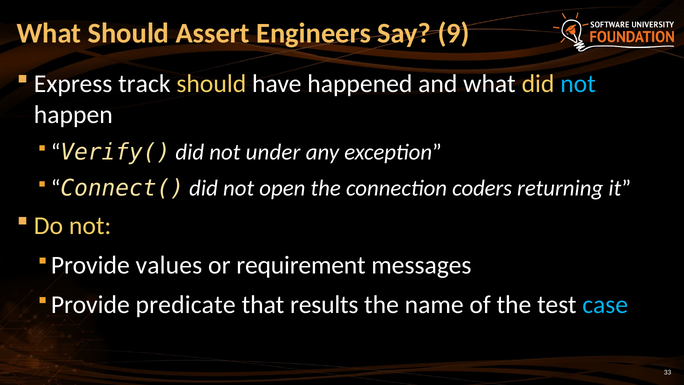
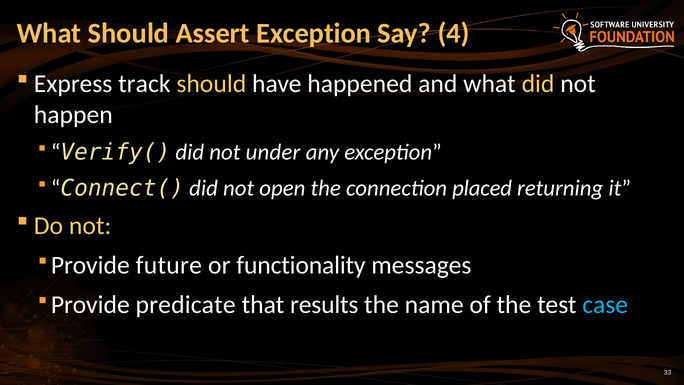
Assert Engineers: Engineers -> Exception (314, 33)
9: 9 -> 4 (454, 33)
not colour: light blue -> white (578, 84)
coders: coders -> placed (482, 188)
values: values -> future (169, 265)
requirement: requirement -> functionality (301, 265)
